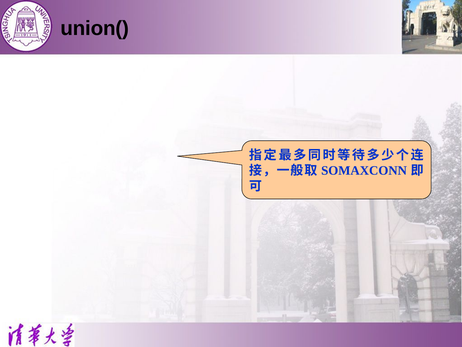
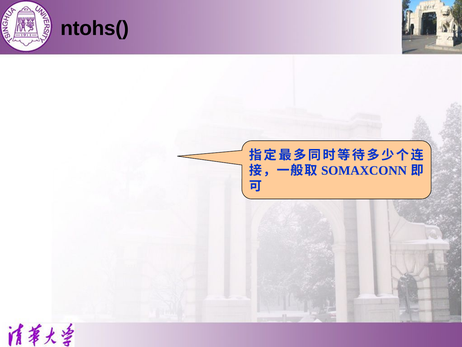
union(: union( -> ntohs( (95, 28)
